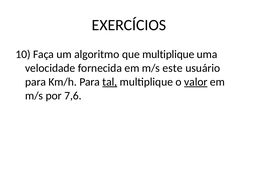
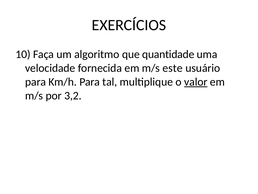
que multiplique: multiplique -> quantidade (168, 54)
tal underline: present -> none (110, 82)
7,6: 7,6 -> 3,2 (73, 95)
